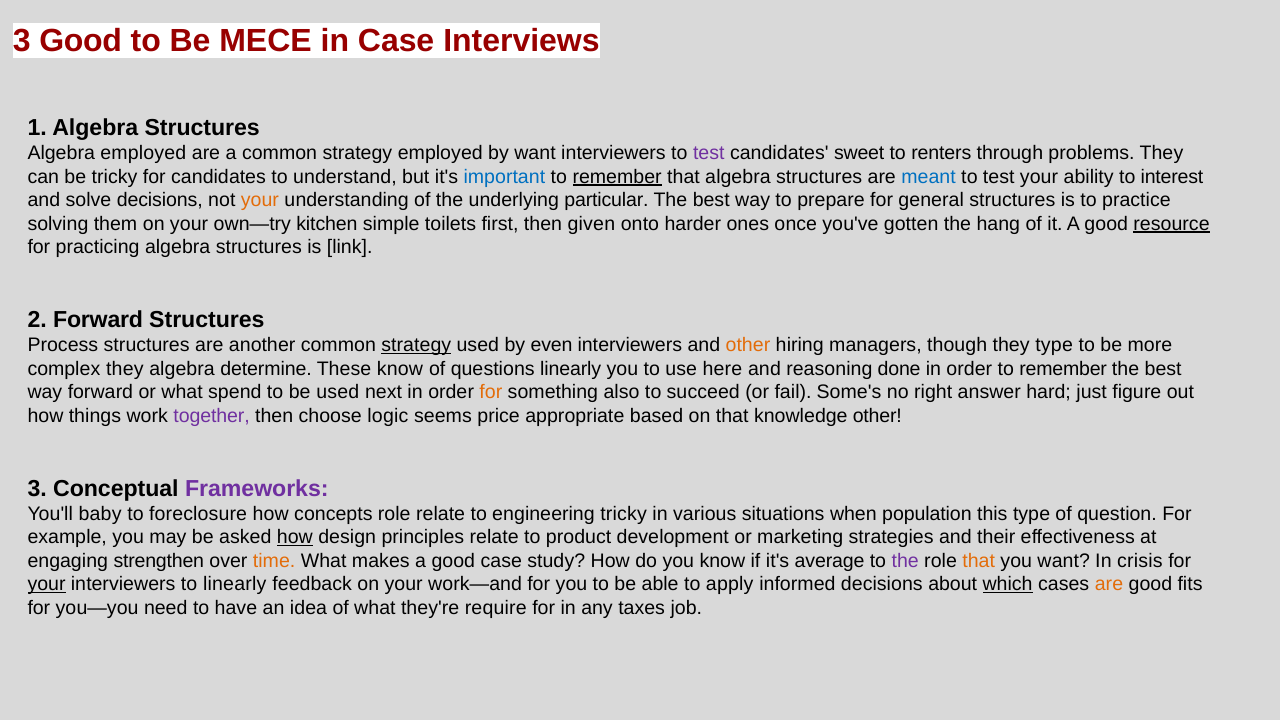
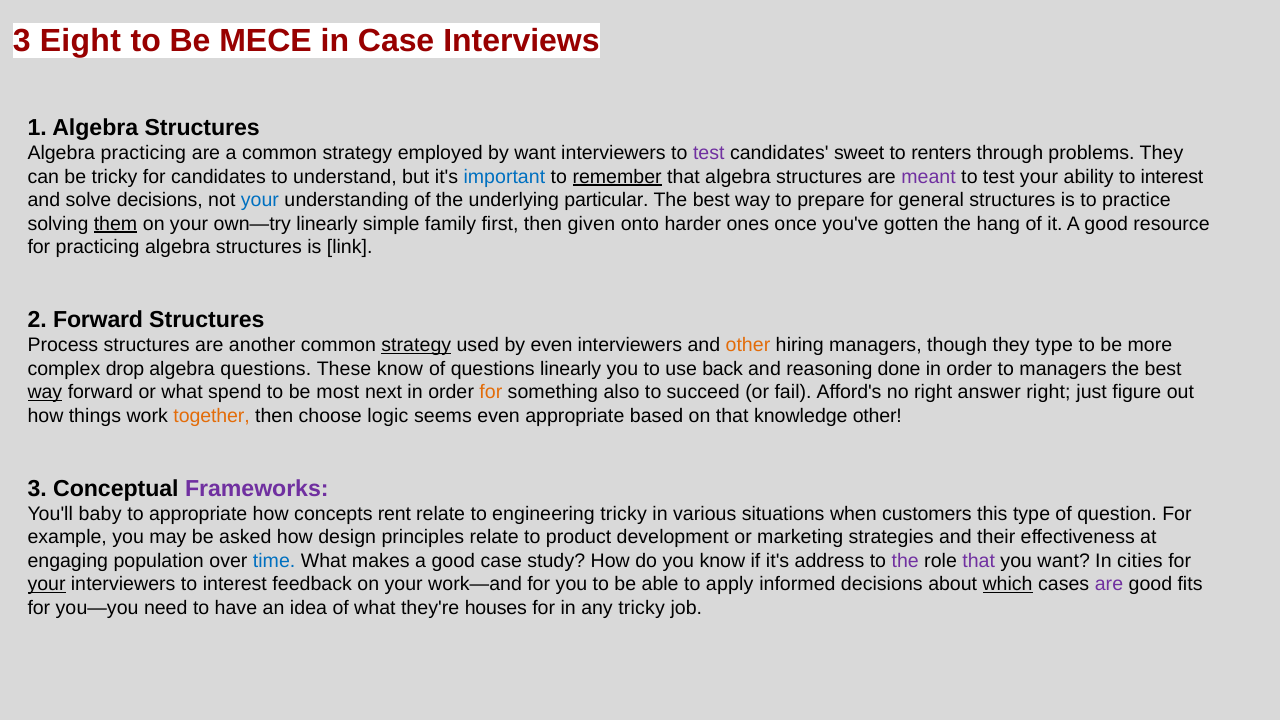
3 Good: Good -> Eight (80, 41)
Algebra employed: employed -> practicing (143, 153)
meant colour: blue -> purple (929, 177)
your colour: orange -> blue (260, 200)
them underline: none -> present (116, 224)
own—try kitchen: kitchen -> linearly (327, 224)
toilets: toilets -> family (451, 224)
resource underline: present -> none (1172, 224)
complex they: they -> drop (125, 369)
algebra determine: determine -> questions (266, 369)
here: here -> back (723, 369)
order to remember: remember -> managers (1063, 369)
way underline: none -> present (45, 392)
be used: used -> most (338, 392)
Some's: Some's -> Afford's (849, 392)
answer hard: hard -> right (1048, 392)
together colour: purple -> orange (212, 416)
seems price: price -> even (499, 416)
to foreclosure: foreclosure -> appropriate (198, 514)
concepts role: role -> rent (394, 514)
population: population -> customers (927, 514)
how underline: present -> none (295, 537)
strengthen: strengthen -> population (159, 561)
time colour: orange -> blue (274, 561)
average: average -> address (829, 561)
that colour: orange -> purple (979, 561)
crisis: crisis -> cities (1140, 561)
interviewers to linearly: linearly -> interest (235, 584)
are colour: orange -> purple (1109, 584)
require: require -> houses (496, 608)
any taxes: taxes -> tricky (642, 608)
